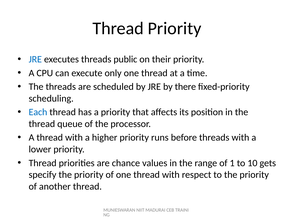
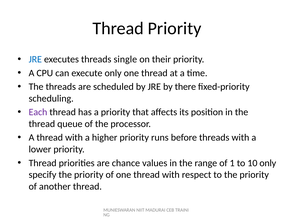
public: public -> single (125, 59)
Each colour: blue -> purple (38, 112)
10 gets: gets -> only (268, 163)
